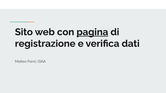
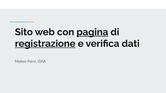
registrazione underline: none -> present (45, 44)
